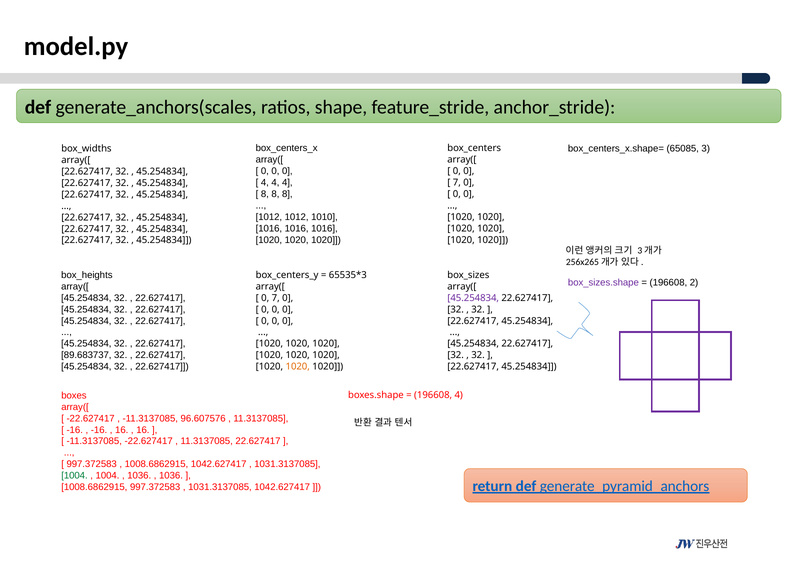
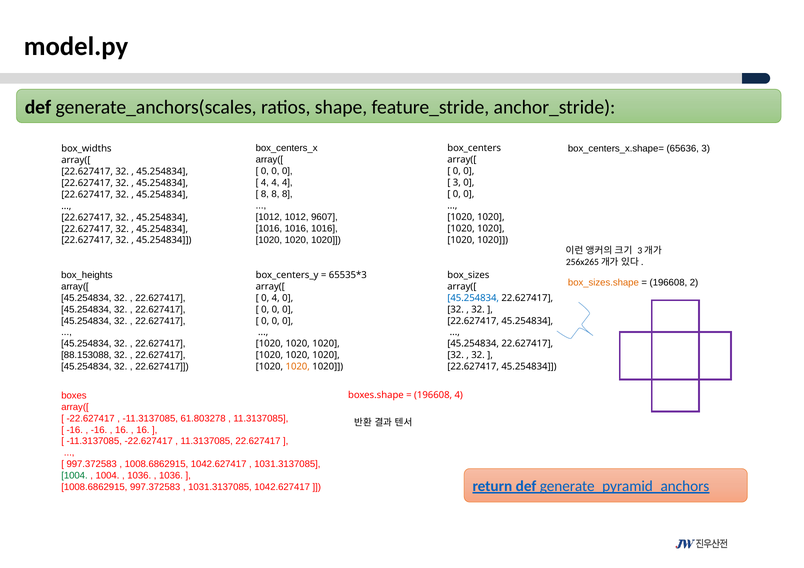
65085: 65085 -> 65636 (683, 149)
7: 7 -> 3 (457, 183)
1010: 1010 -> 9607 (324, 217)
box_sizes.shape colour: purple -> orange (603, 283)
0 7: 7 -> 4 (276, 298)
45.254834 colour: purple -> blue (473, 298)
89.683737: 89.683737 -> 88.153088 (86, 356)
96.607576: 96.607576 -> 61.803278 (203, 419)
